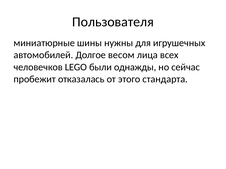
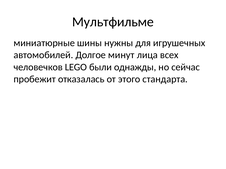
Пользователя: Пользователя -> Мультфильме (113, 22)
весом: весом -> минут (121, 55)
